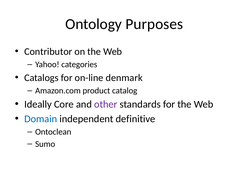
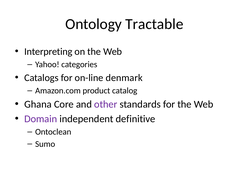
Purposes: Purposes -> Tractable (154, 24)
Contributor: Contributor -> Interpreting (48, 52)
Ideally: Ideally -> Ghana (38, 104)
Domain colour: blue -> purple (41, 119)
